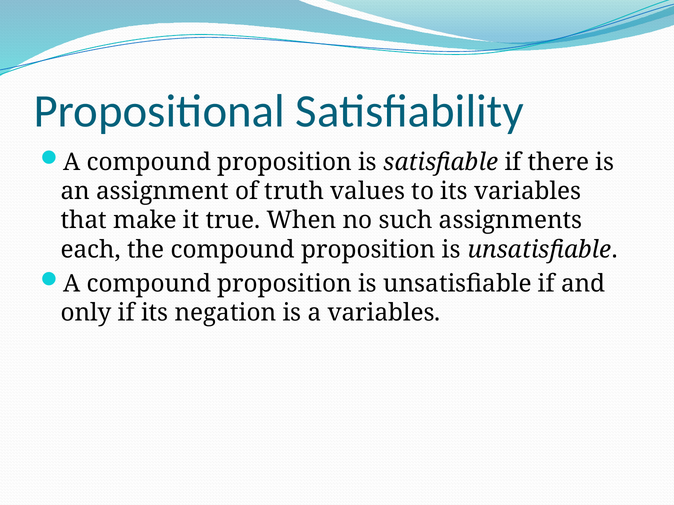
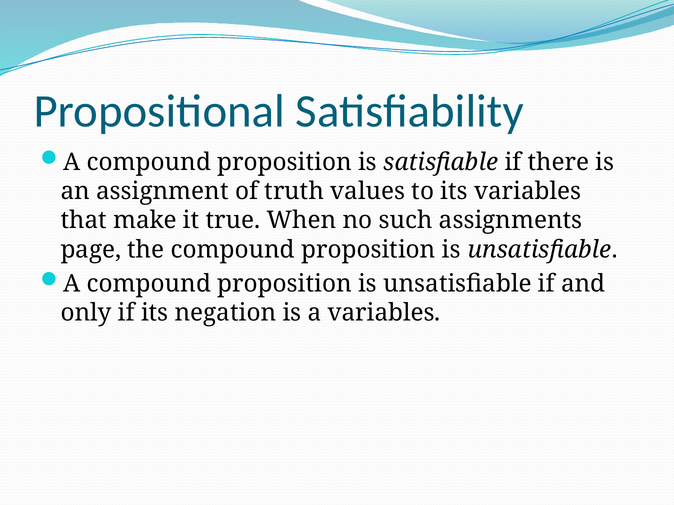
each: each -> page (91, 250)
